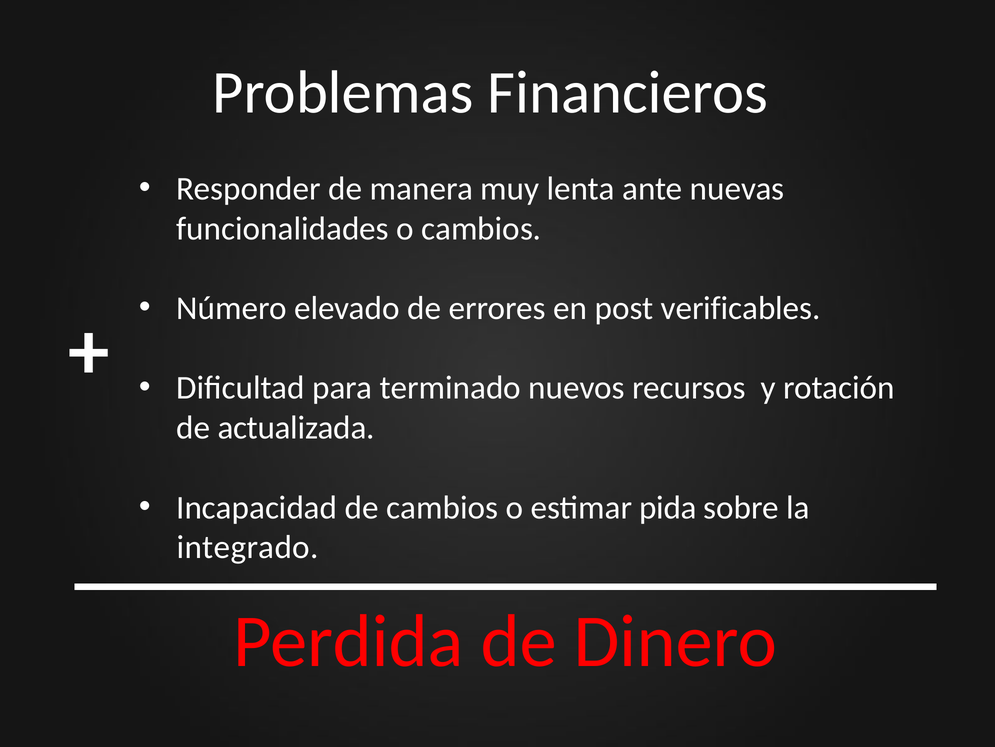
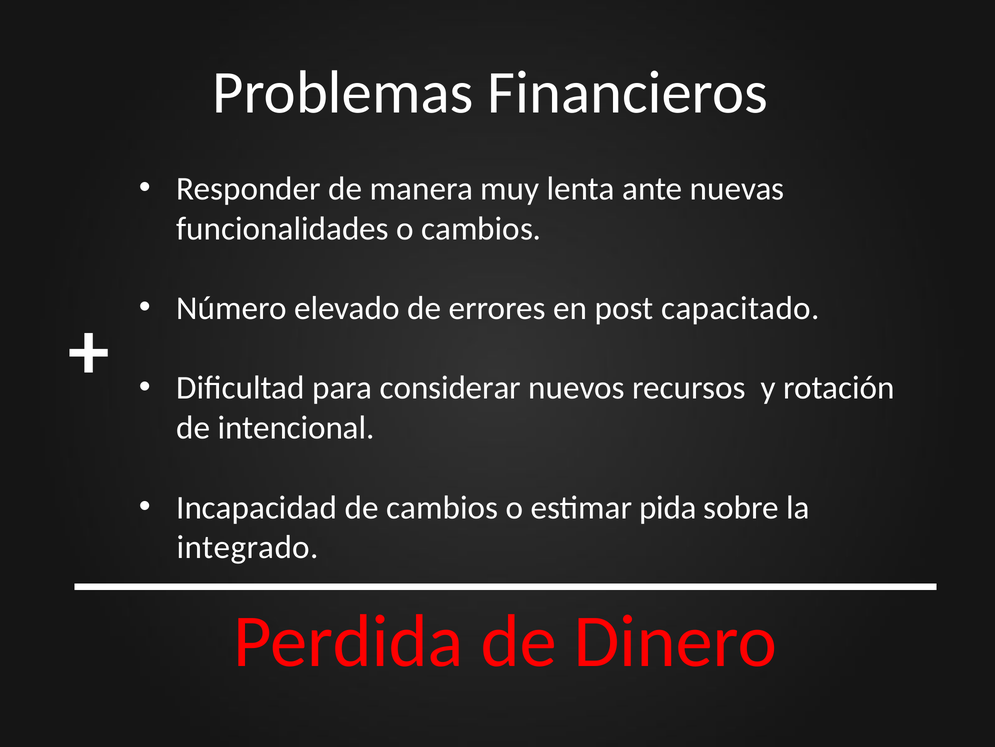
verificables: verificables -> capacitado (740, 308)
terminado: terminado -> considerar (450, 388)
actualizada: actualizada -> intencional (296, 427)
